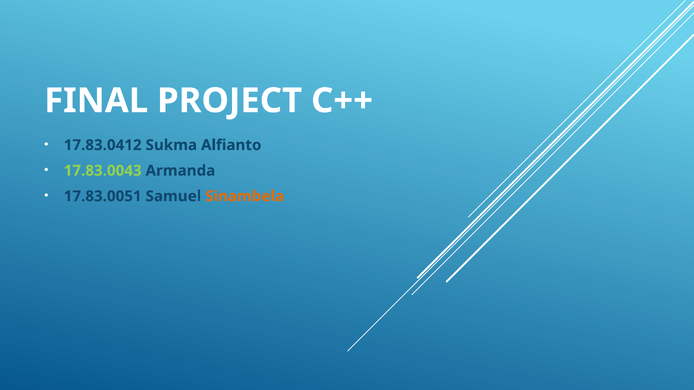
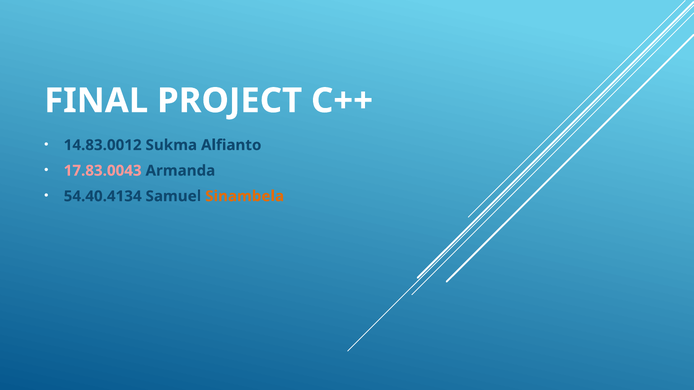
17.83.0412: 17.83.0412 -> 14.83.0012 (103, 145)
17.83.0043 colour: light green -> pink (103, 171)
17.83.0051: 17.83.0051 -> 54.40.4134 (103, 196)
